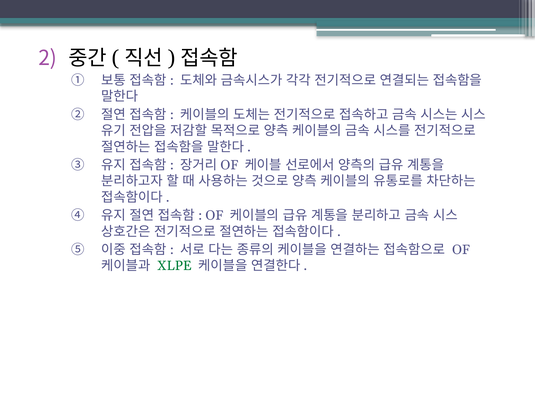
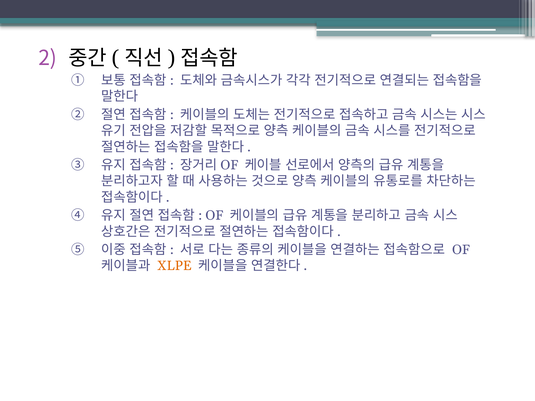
XLPE colour: green -> orange (175, 266)
